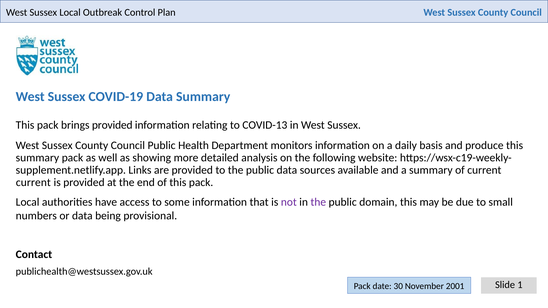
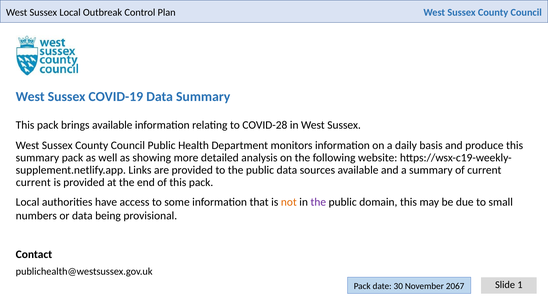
brings provided: provided -> available (112, 125)
COVID-13: COVID-13 -> COVID-28 (265, 125)
not colour: purple -> orange (289, 202)
2001: 2001 -> 2067 (455, 286)
